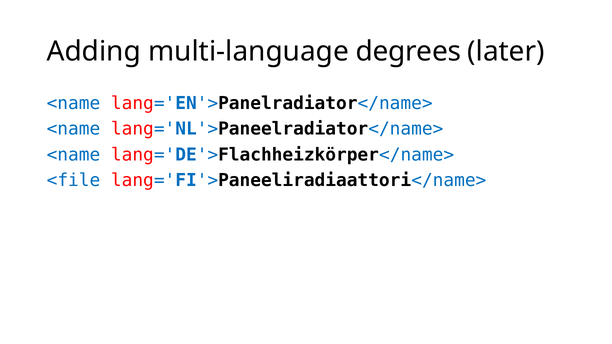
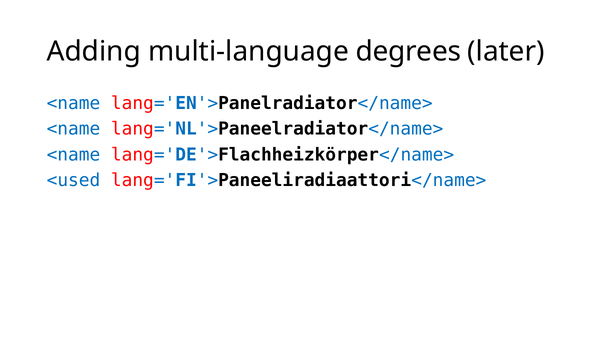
<file: <file -> <used (73, 180)
